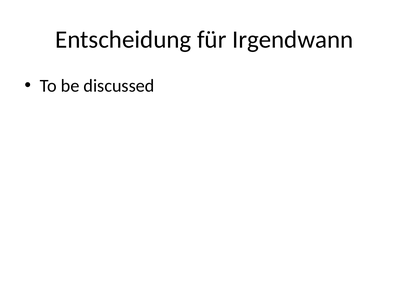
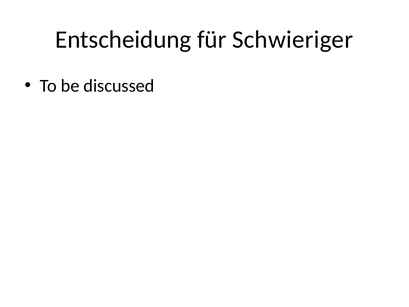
Irgendwann: Irgendwann -> Schwieriger (293, 40)
